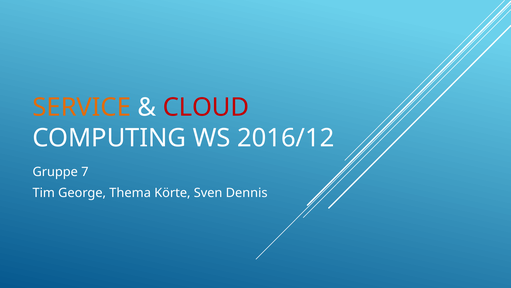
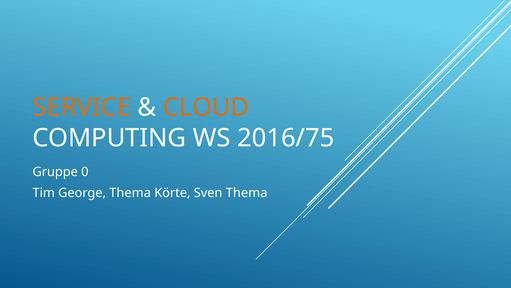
CLOUD colour: red -> orange (206, 107)
2016/12: 2016/12 -> 2016/75 (286, 138)
7: 7 -> 0 (85, 172)
Sven Dennis: Dennis -> Thema (247, 193)
